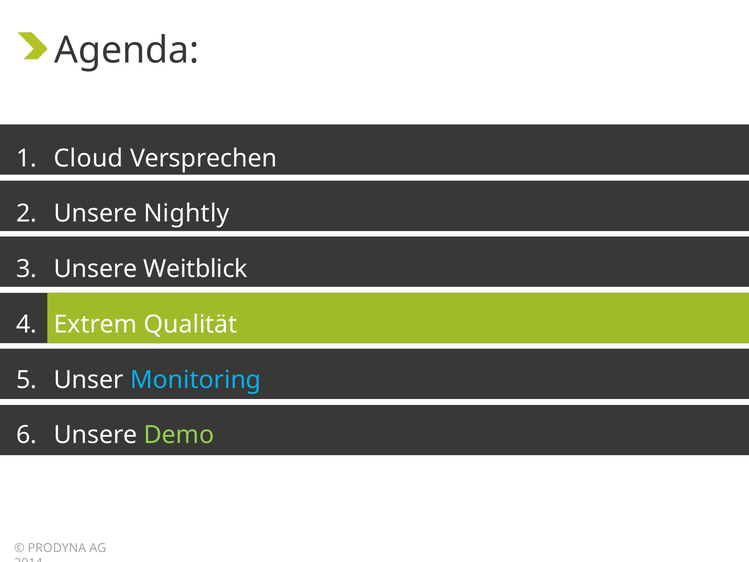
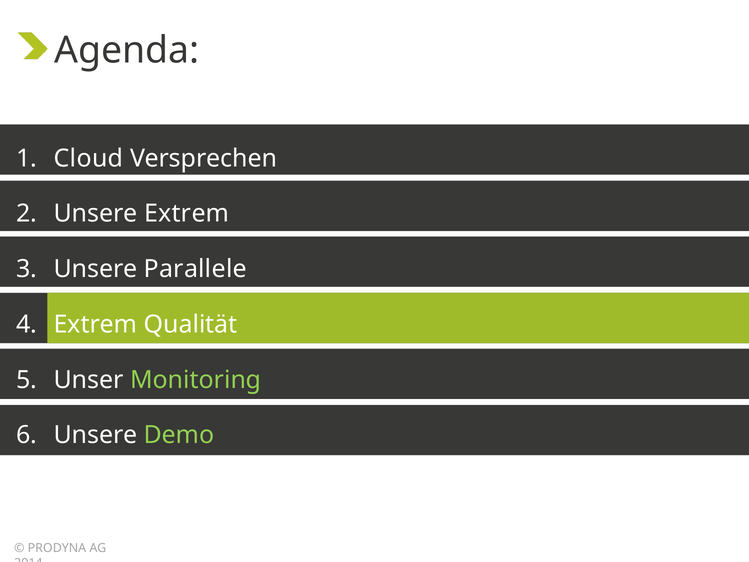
Unsere Nightly: Nightly -> Extrem (187, 214)
Weitblick: Weitblick -> Parallele (195, 269)
Monitoring colour: light blue -> light green (196, 380)
